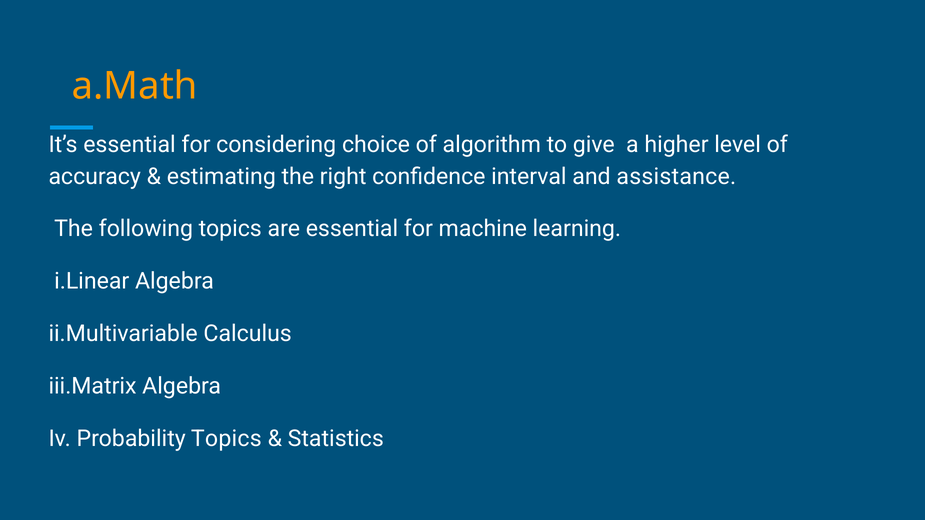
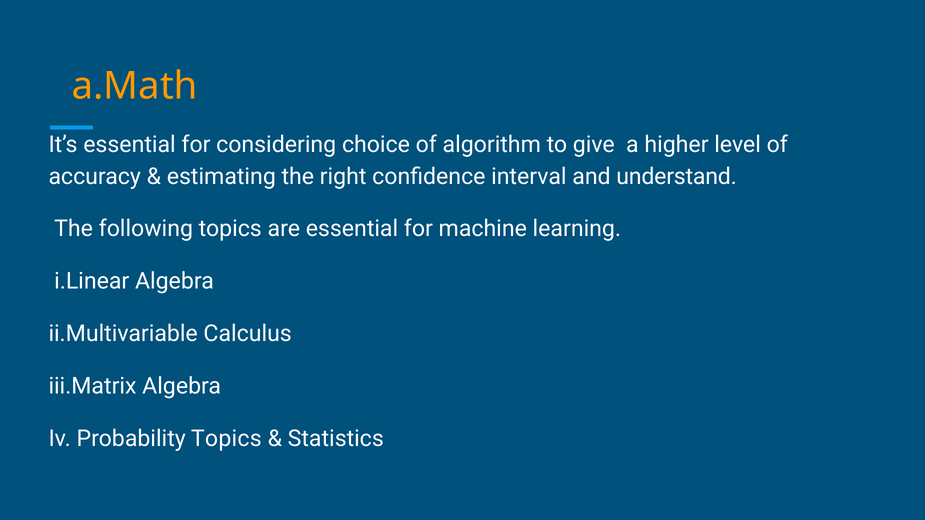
assistance: assistance -> understand (677, 177)
